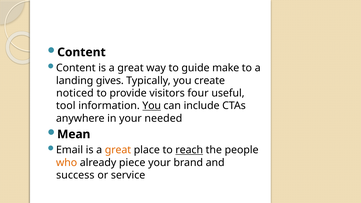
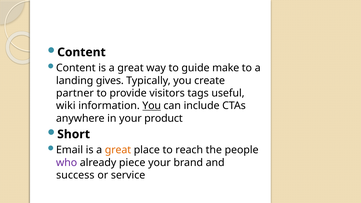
noticed: noticed -> partner (75, 93)
four: four -> tags (198, 93)
tool: tool -> wiki (66, 106)
needed: needed -> product (163, 118)
Mean: Mean -> Short (74, 134)
reach underline: present -> none (189, 150)
who colour: orange -> purple (67, 163)
